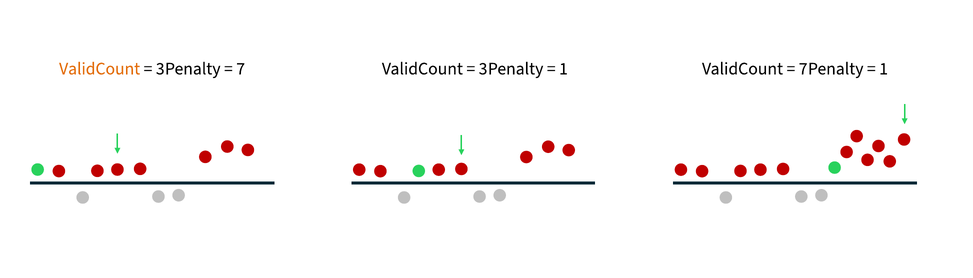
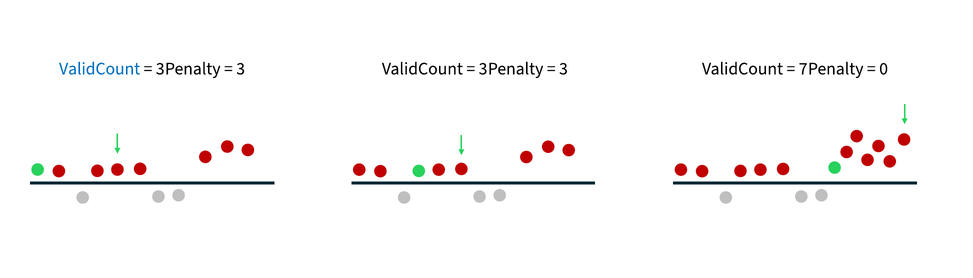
ValidCount colour: orange -> blue (100, 69)
7: 7 -> 3 (241, 69)
1: 1 -> 3 (563, 69)
1: 1 -> 0 (884, 69)
